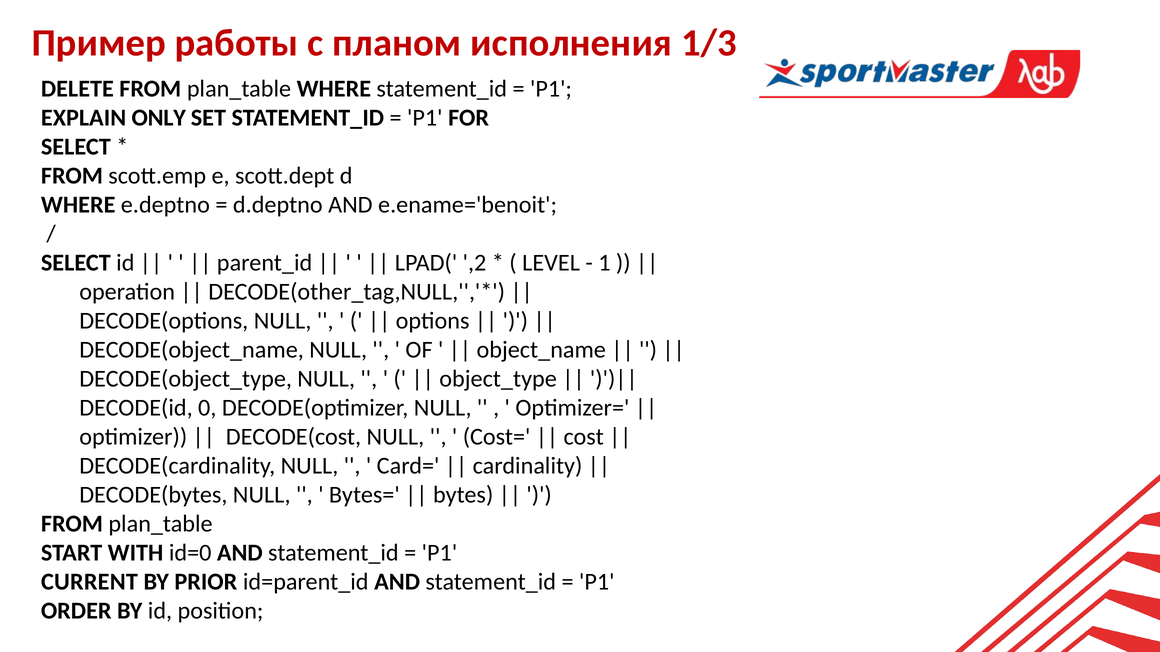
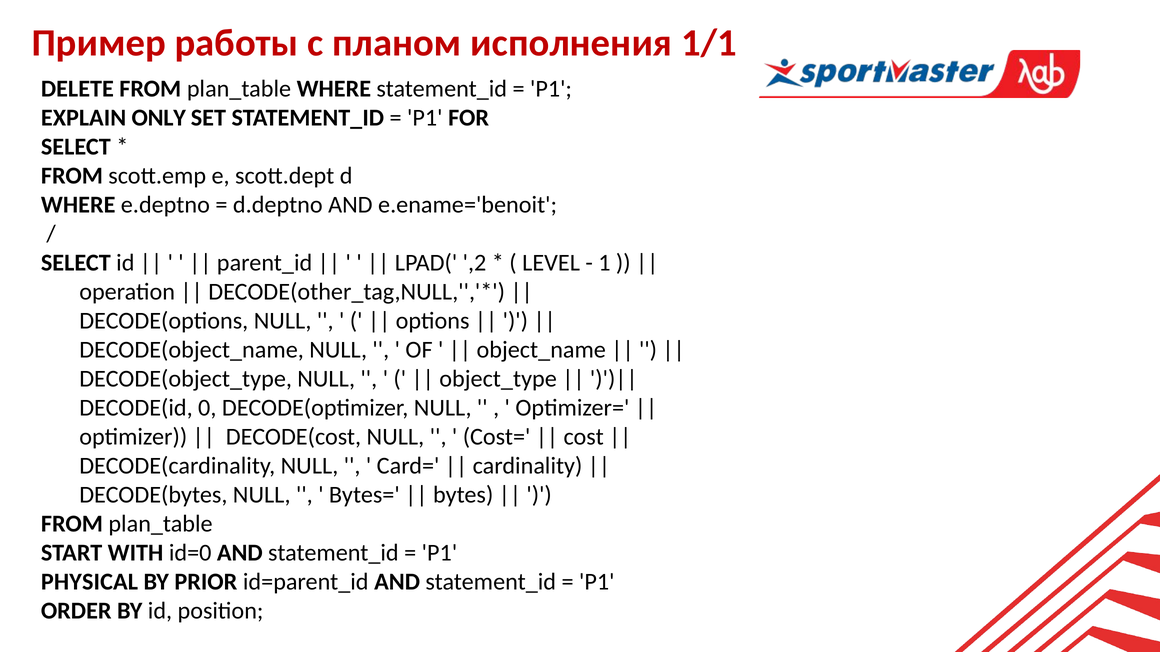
1/3: 1/3 -> 1/1 (709, 43)
CURRENT: CURRENT -> PHYSICAL (90, 582)
